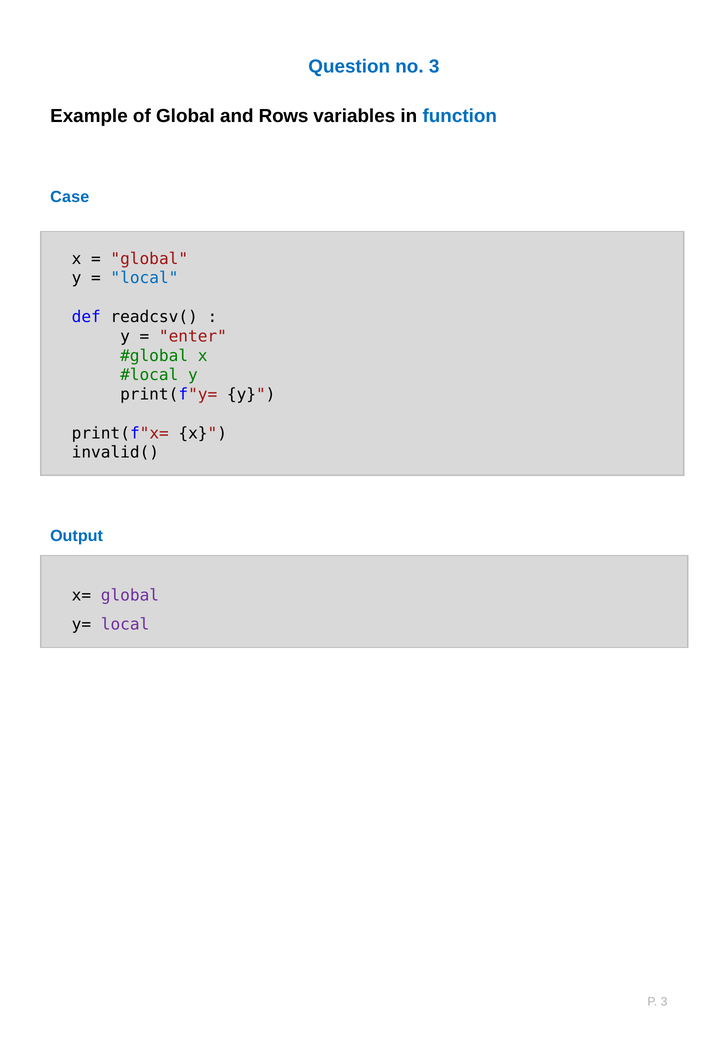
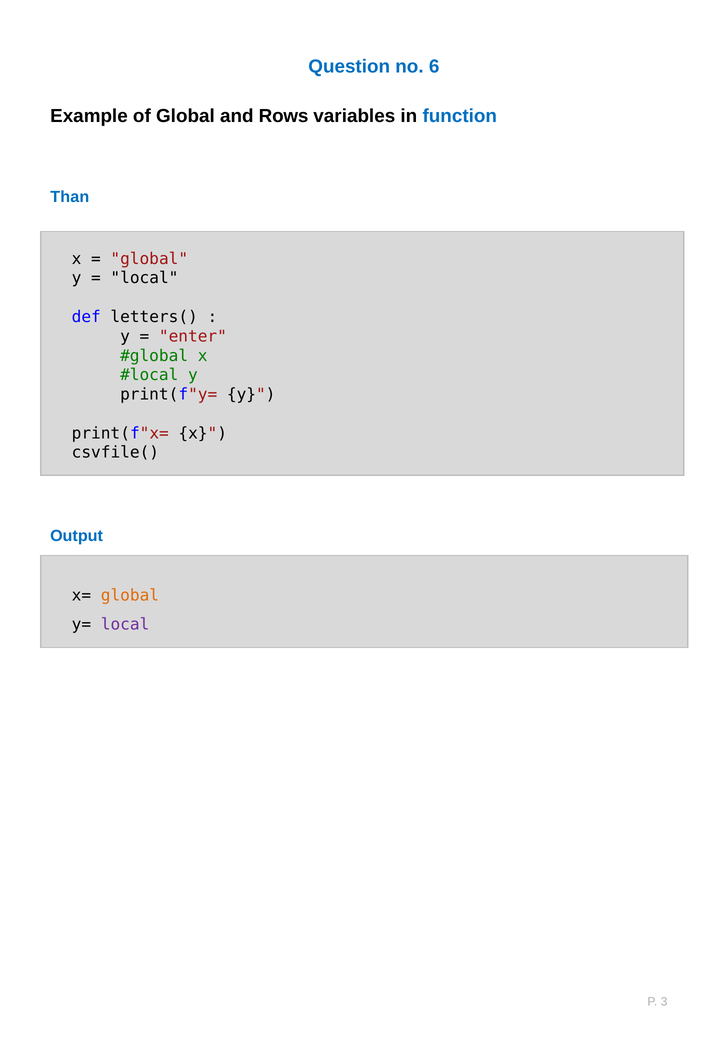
no 3: 3 -> 6 (434, 67)
Case: Case -> Than (70, 197)
local colour: blue -> black (144, 278)
readcsv(: readcsv( -> letters( (154, 317)
invalid(: invalid( -> csvfile( (115, 453)
global colour: purple -> orange (130, 595)
